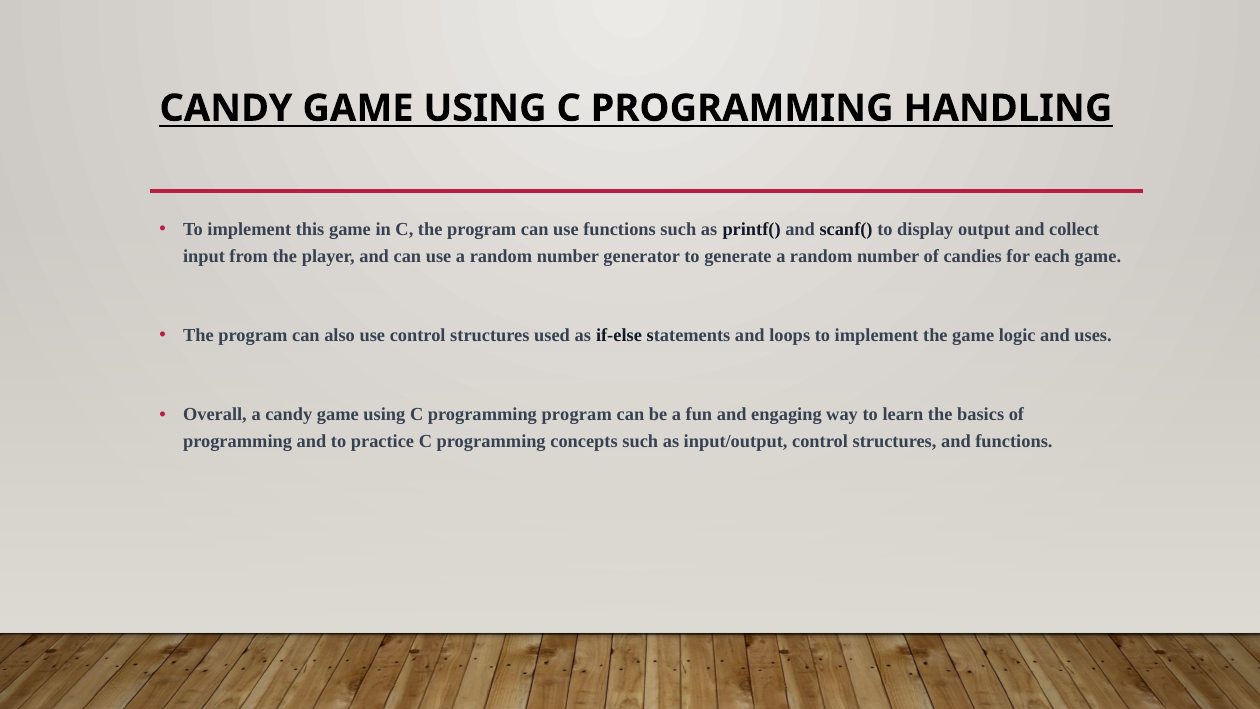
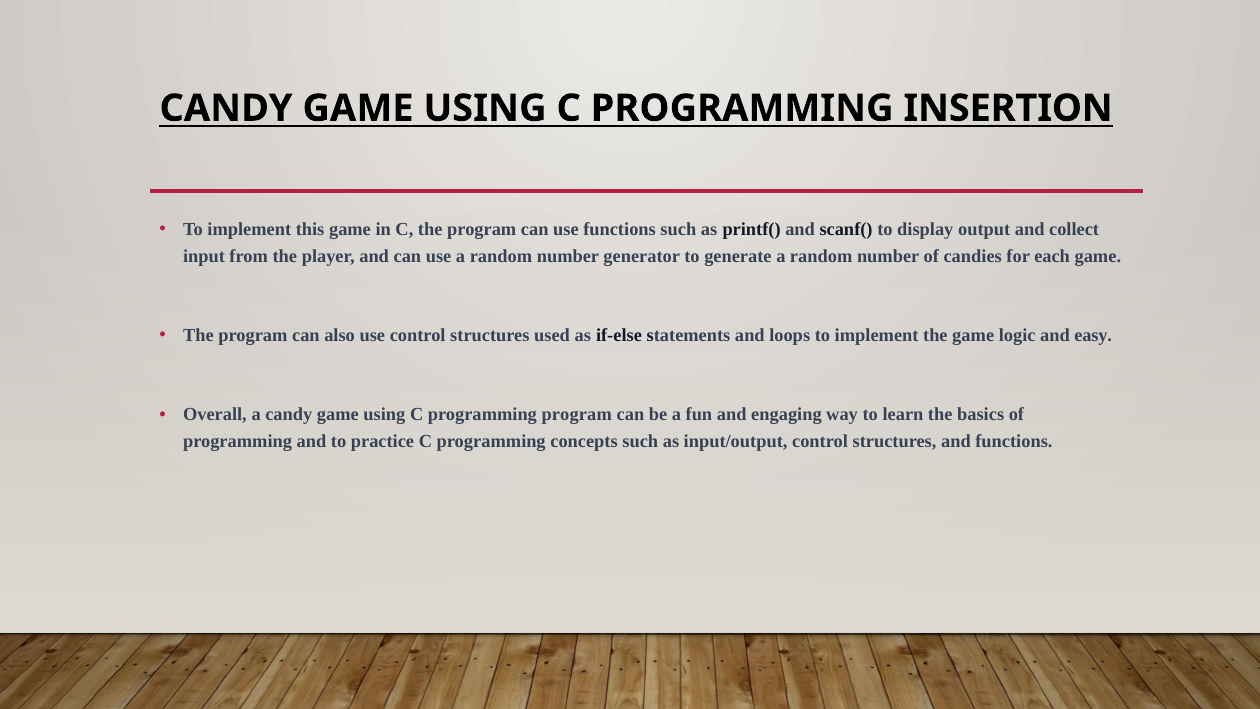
HANDLING: HANDLING -> INSERTION (1008, 108)
uses: uses -> easy (1093, 336)
